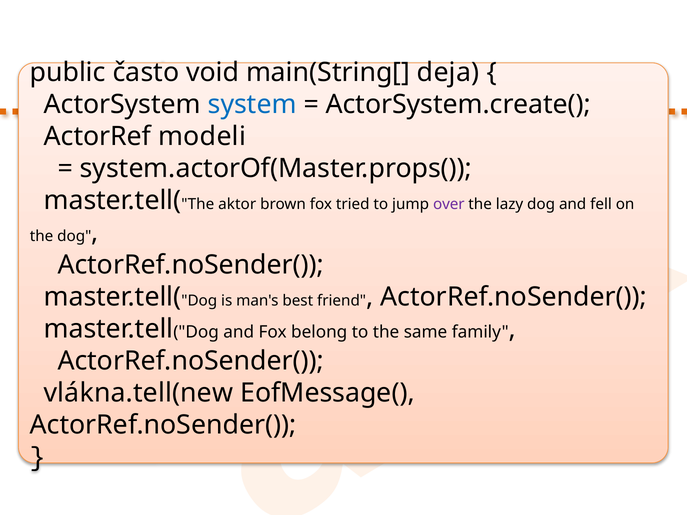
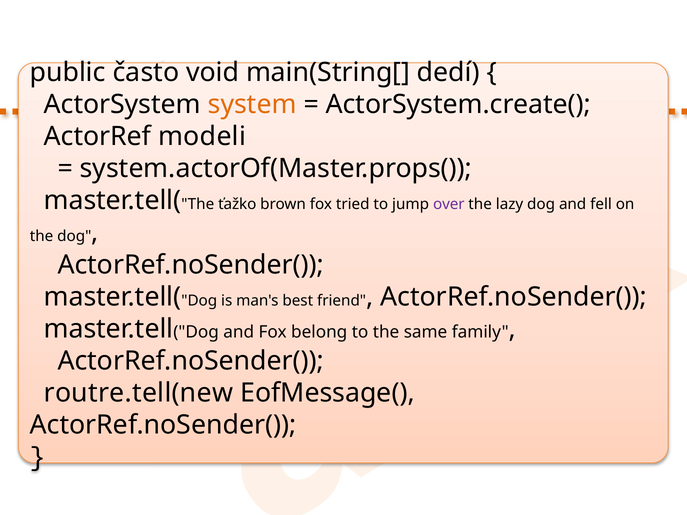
deja: deja -> dedí (448, 72)
system colour: blue -> orange (252, 104)
aktor: aktor -> ťažko (237, 204)
vlákna.tell(new: vlákna.tell(new -> routre.tell(new (138, 393)
